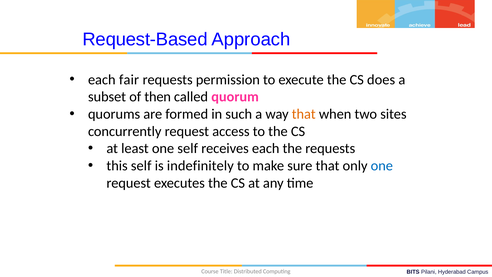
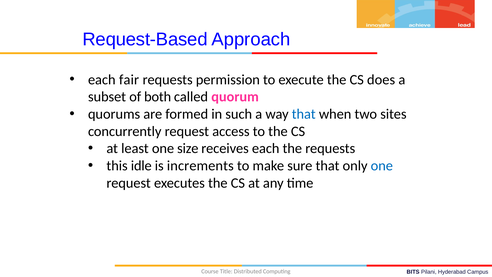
then: then -> both (158, 97)
that colour: orange -> blue (304, 114)
one self: self -> size (188, 148)
this self: self -> idle (141, 166)
indefinitely: indefinitely -> increments (200, 166)
